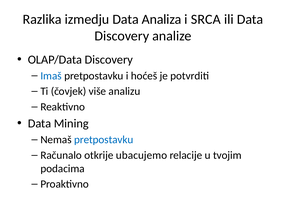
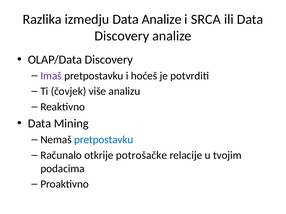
Data Analiza: Analiza -> Analize (162, 19)
Imaš colour: blue -> purple (51, 76)
ubacujemo: ubacujemo -> potrošačke (142, 156)
